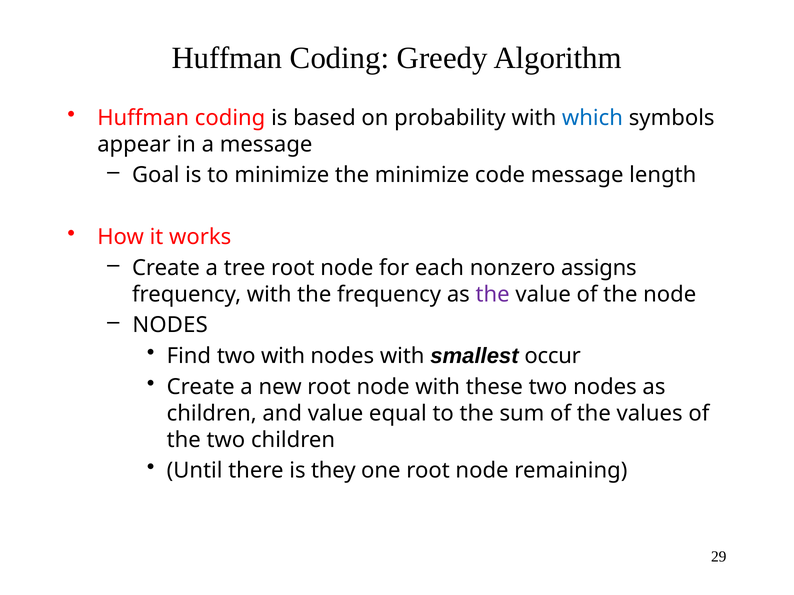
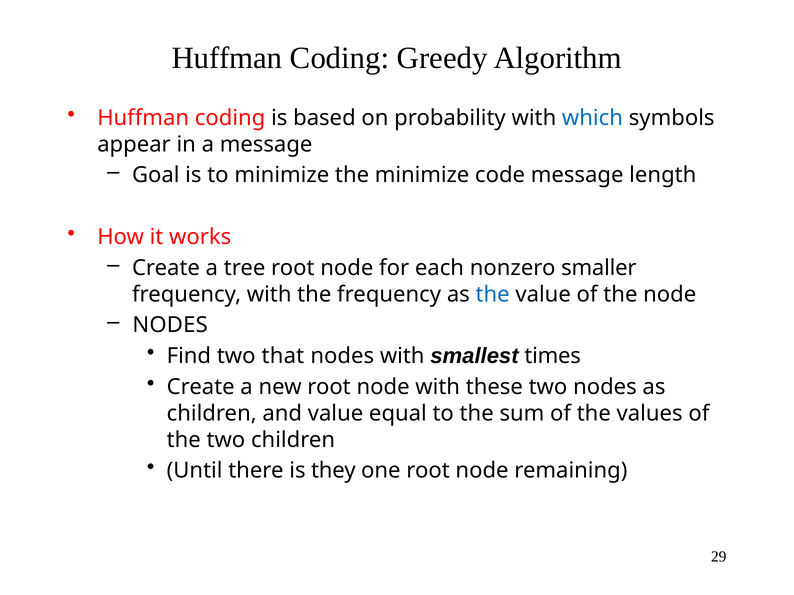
assigns: assigns -> smaller (599, 268)
the colour: purple -> blue (493, 294)
two with: with -> that (283, 356)
occur: occur -> times (553, 356)
